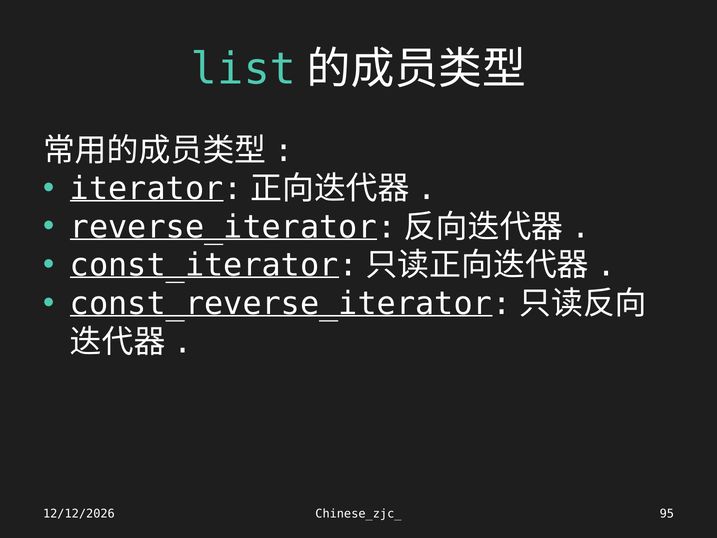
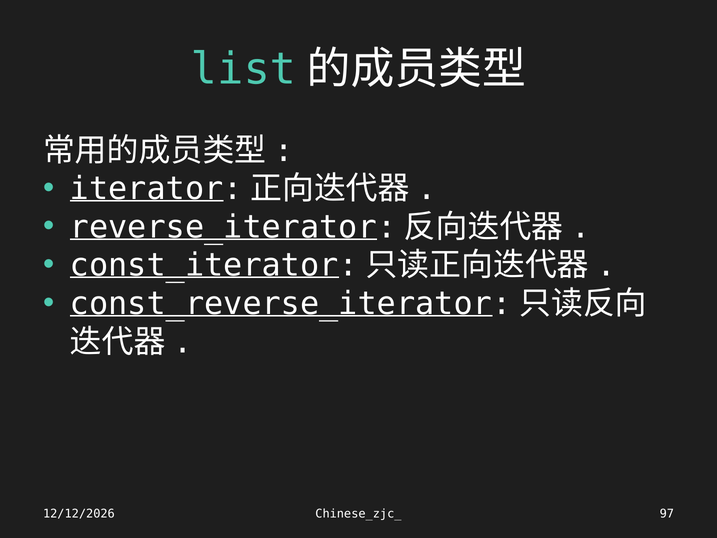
95: 95 -> 97 (667, 514)
